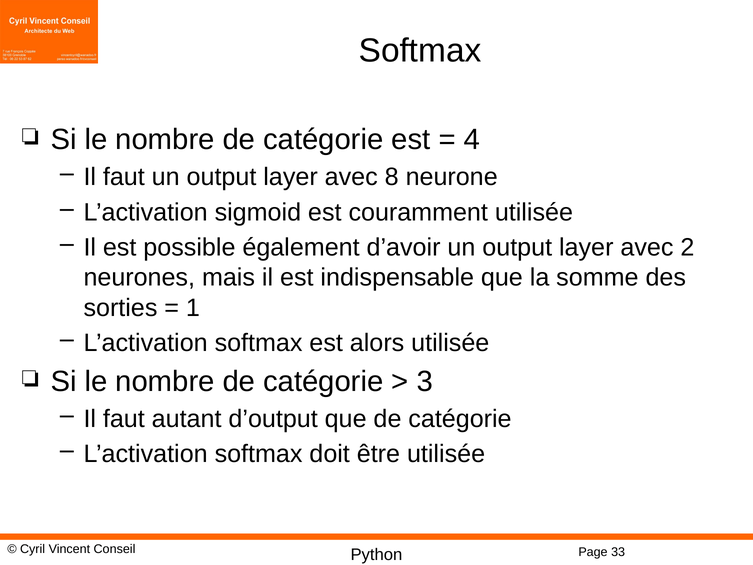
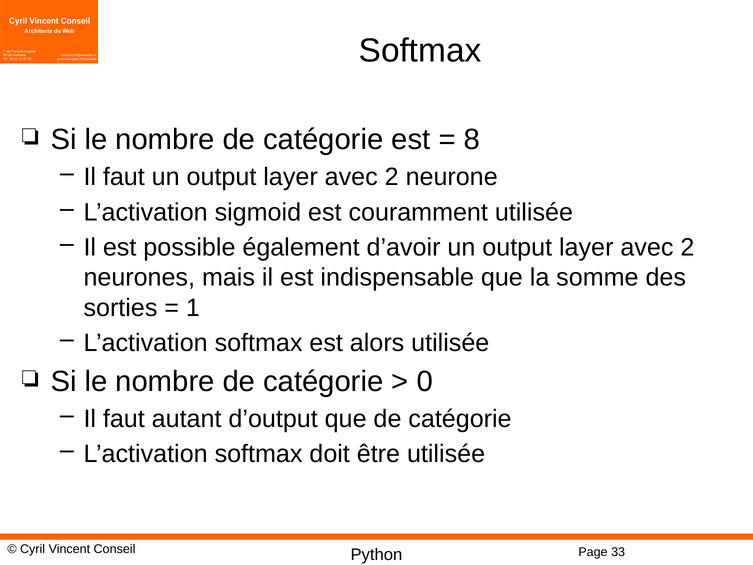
4: 4 -> 8 (472, 140)
8: 8 -> 2 (392, 177)
3: 3 -> 0 (425, 382)
